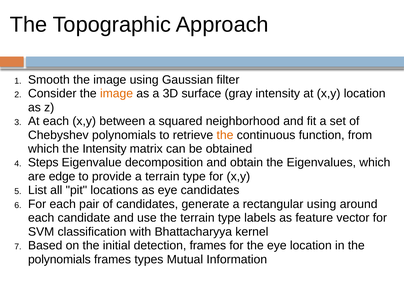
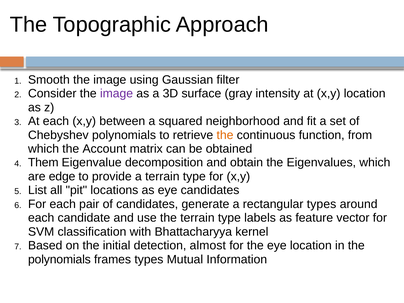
image colour: orange -> purple (117, 94)
the Intensity: Intensity -> Account (104, 149)
Steps: Steps -> Them (43, 163)
rectangular using: using -> types (322, 204)
detection frames: frames -> almost (208, 246)
